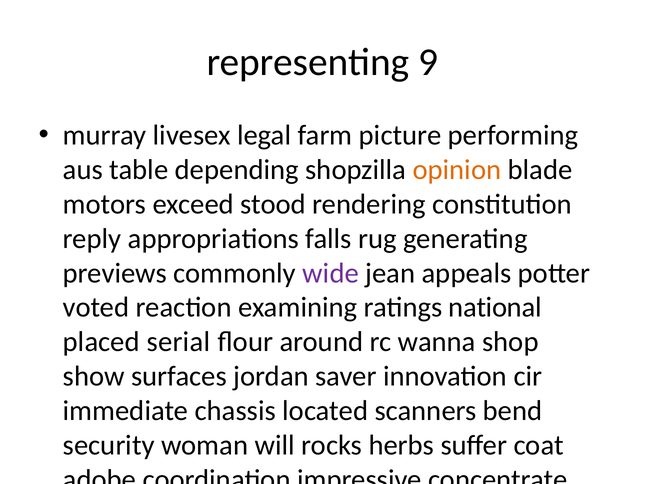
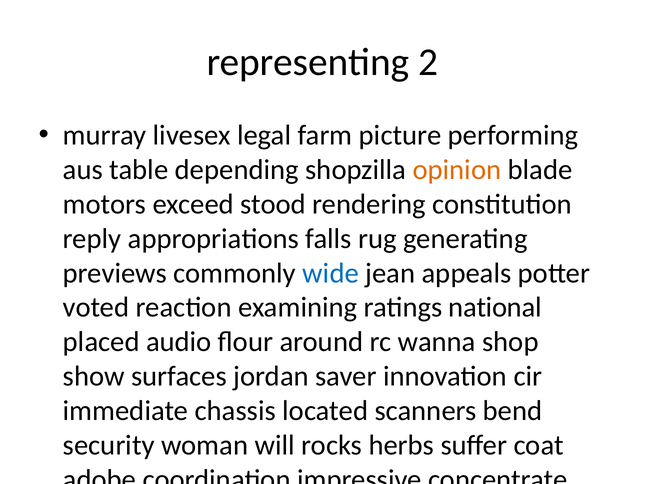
9: 9 -> 2 (428, 62)
wide colour: purple -> blue (331, 273)
serial: serial -> audio (179, 342)
